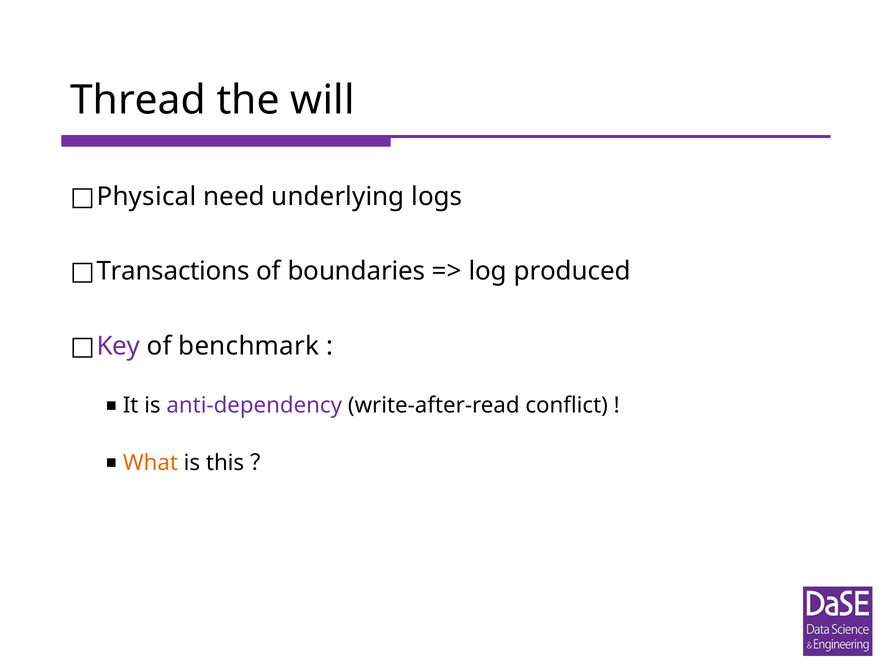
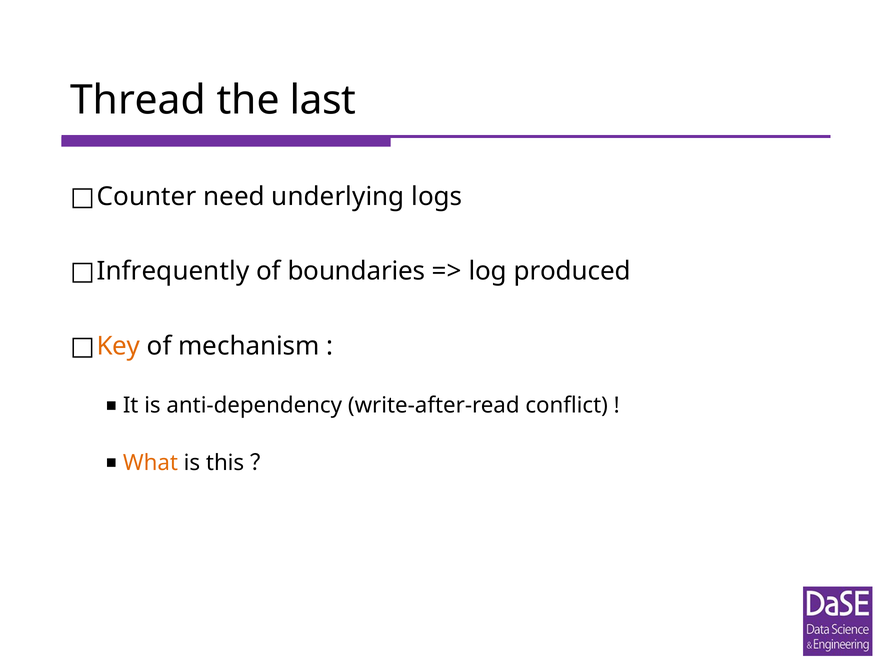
will: will -> last (323, 100)
Physical: Physical -> Counter (147, 196)
Transactions: Transactions -> Infrequently (173, 271)
Key colour: purple -> orange (118, 346)
benchmark: benchmark -> mechanism (249, 346)
anti-dependency colour: purple -> black (254, 405)
